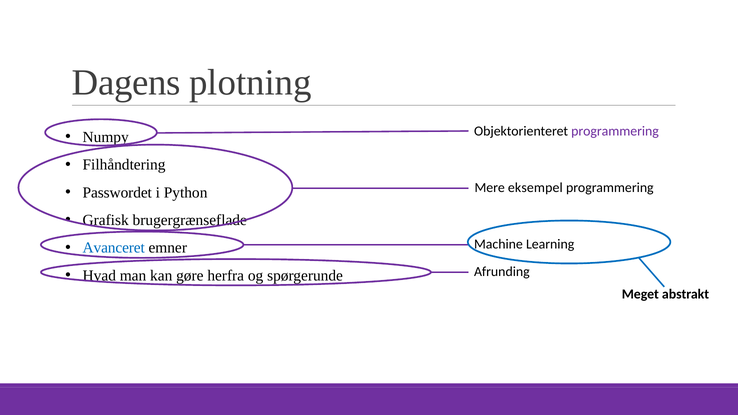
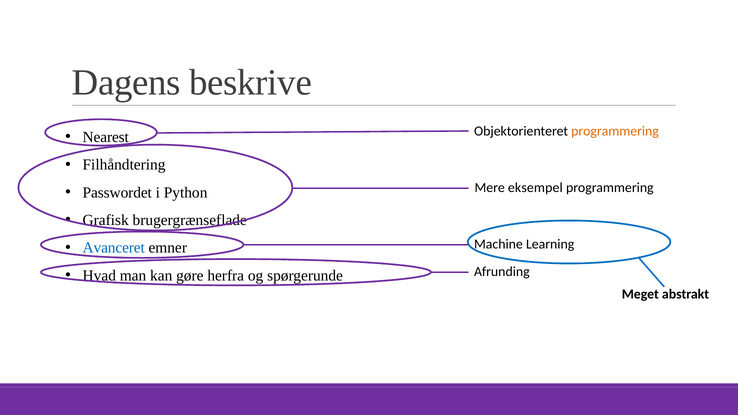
plotning: plotning -> beskrive (250, 83)
programmering colour: purple -> orange (615, 131)
Numpy: Numpy -> Nearest (106, 137)
